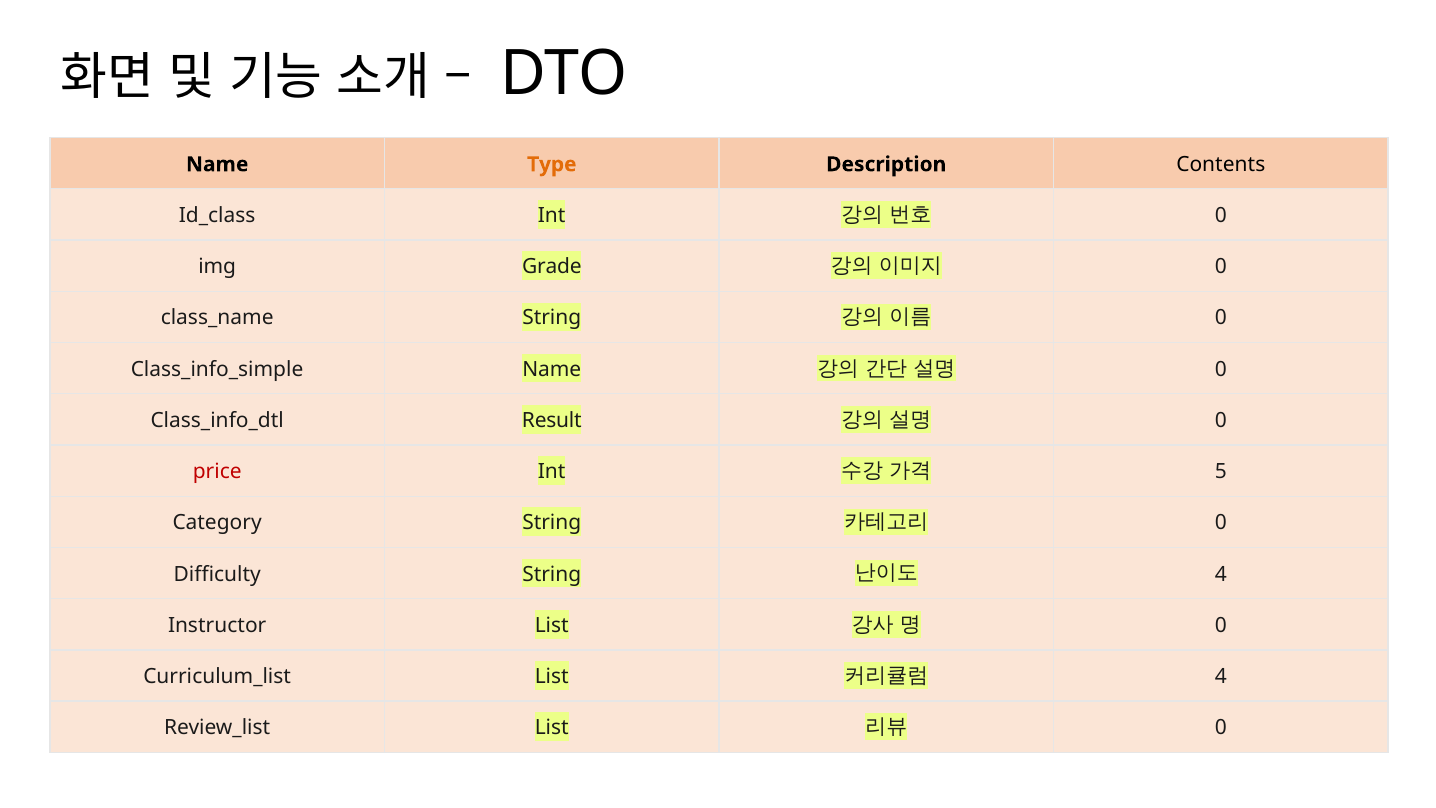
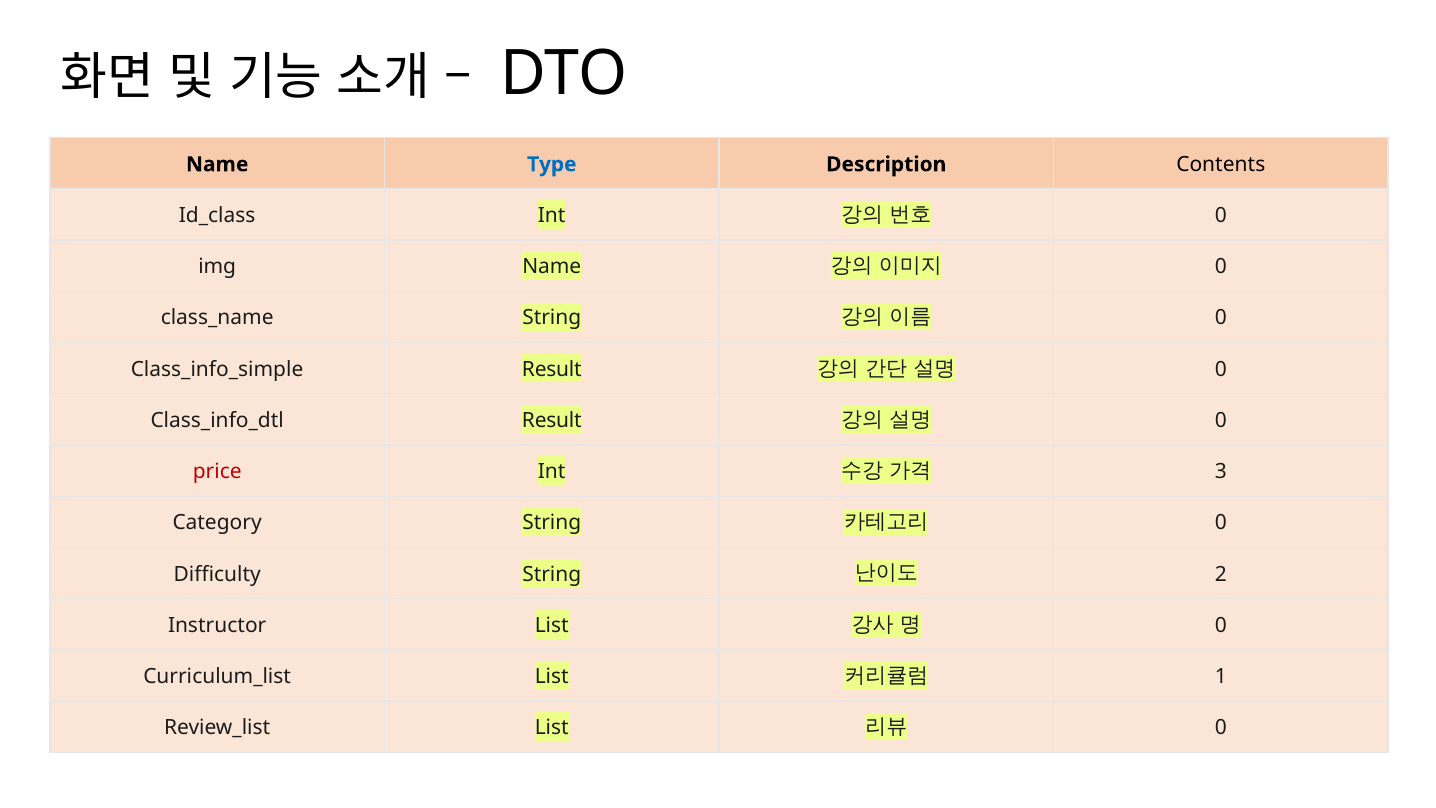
Type colour: orange -> blue (552, 164)
img Grade: Grade -> Name (552, 267)
Name: Name -> Result (552, 369)
5: 5 -> 3 (1221, 472)
4: 4 -> 2 (1221, 574)
4: 4 -> 1 (1221, 677)
